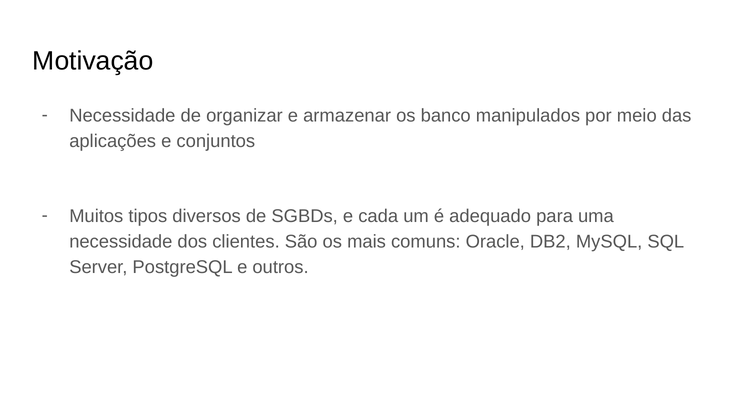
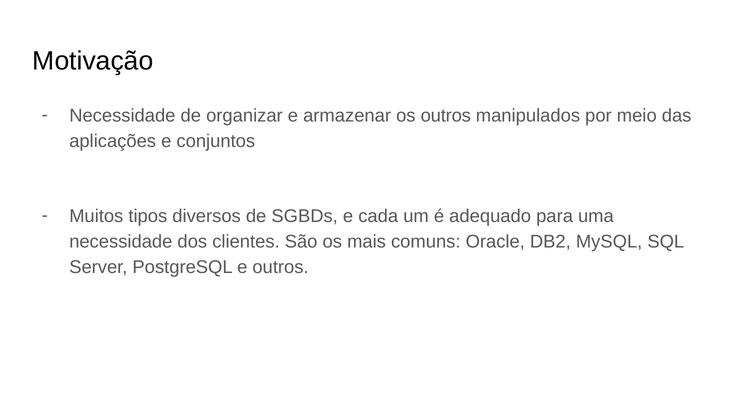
os banco: banco -> outros (446, 116)
